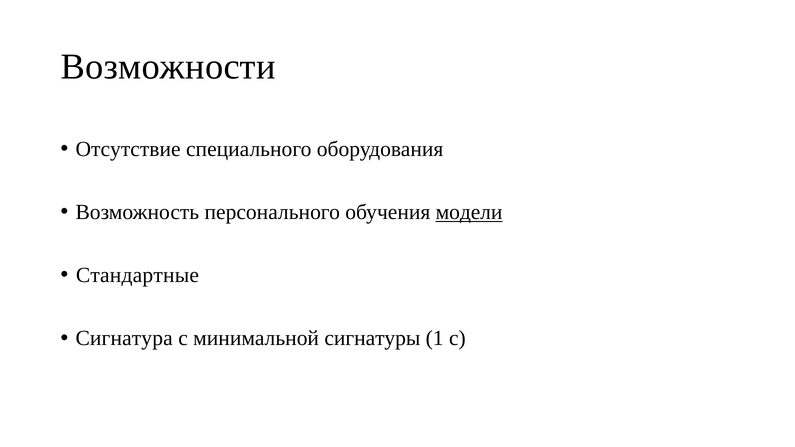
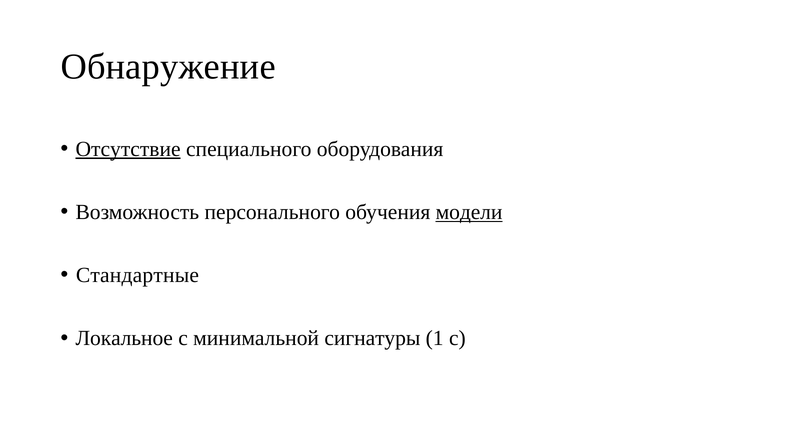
Возможности: Возможности -> Обнаружение (168, 67)
Отсутствие underline: none -> present (128, 149)
Сигнатура: Сигнатура -> Локальное (124, 338)
